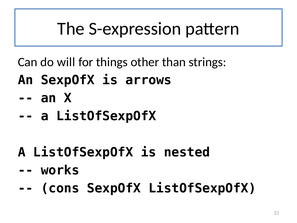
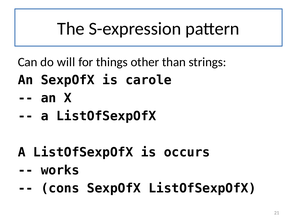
arrows: arrows -> carole (149, 80)
nested: nested -> occurs (187, 152)
